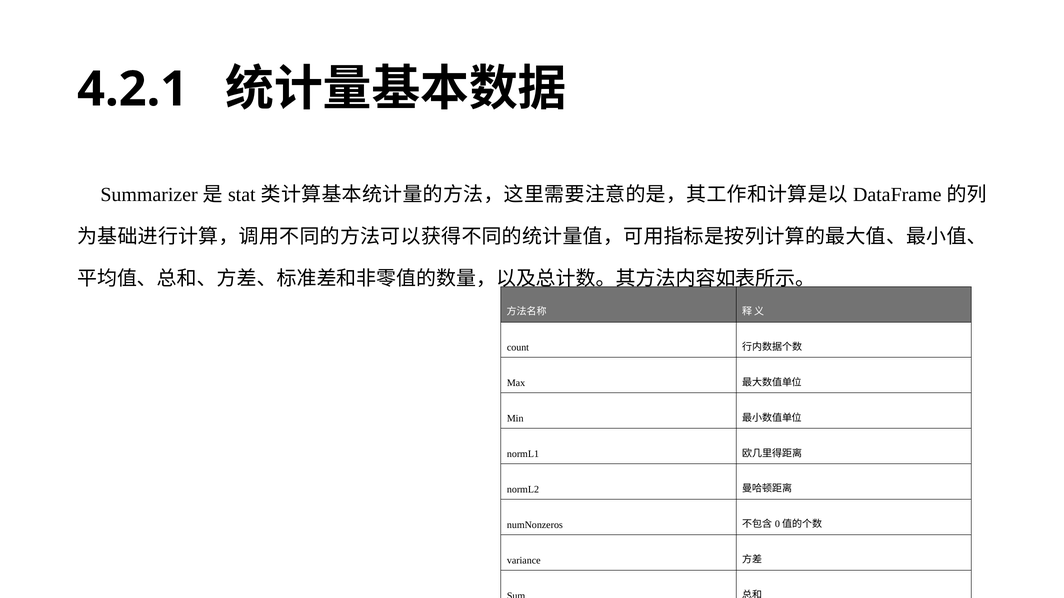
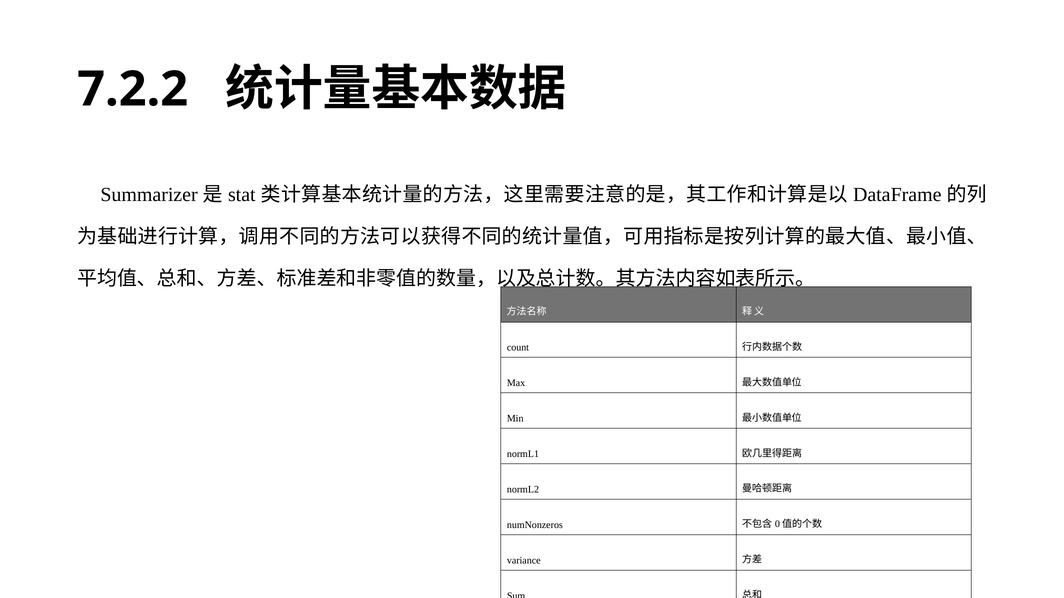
4.2.1: 4.2.1 -> 7.2.2 (133, 89)
